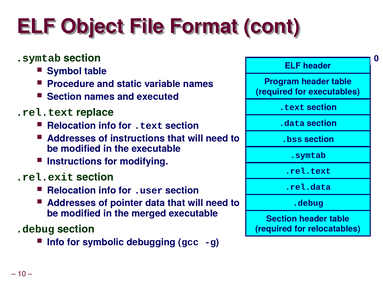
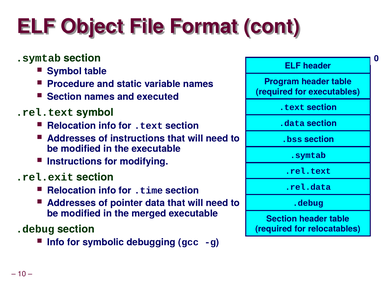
.rel.text replace: replace -> symbol (95, 113)
.user: .user -> .time (149, 191)
